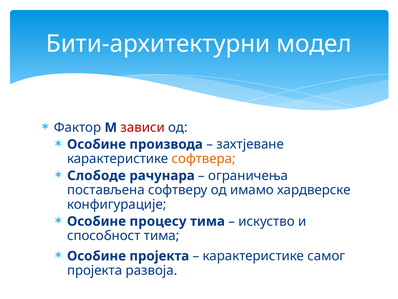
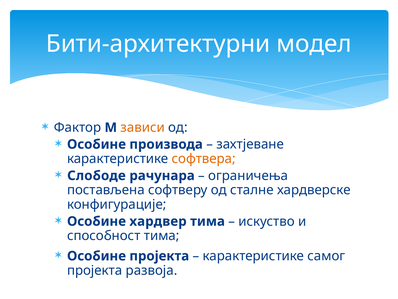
зависи colour: red -> orange (143, 127)
имамо: имамо -> сталне (252, 190)
процесу: процесу -> хардвер (158, 221)
